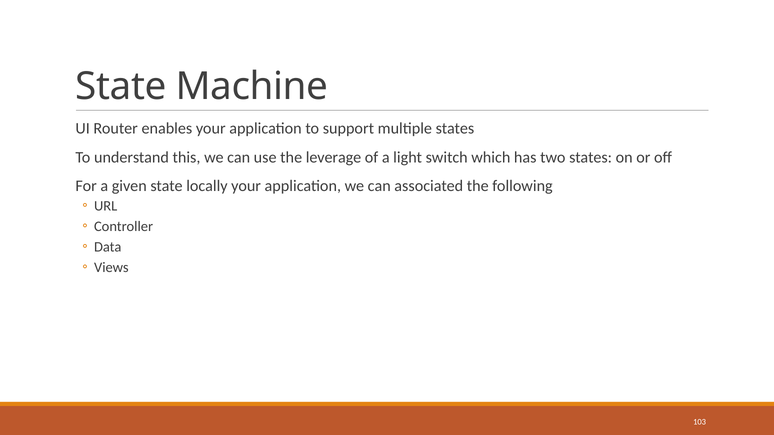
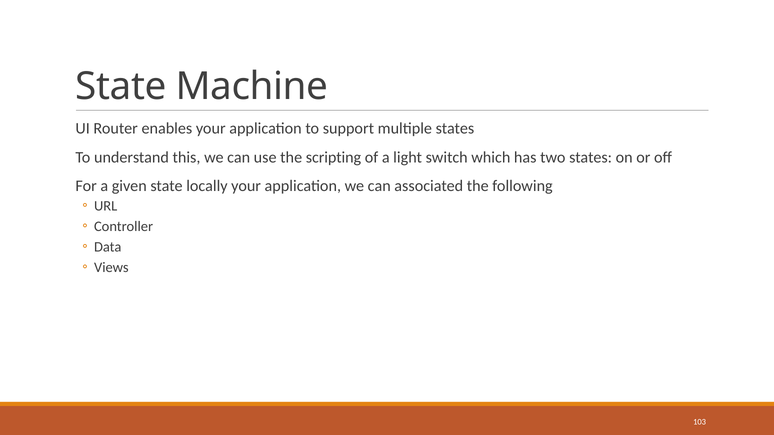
leverage: leverage -> scripting (334, 157)
